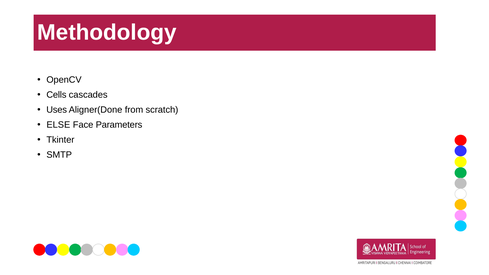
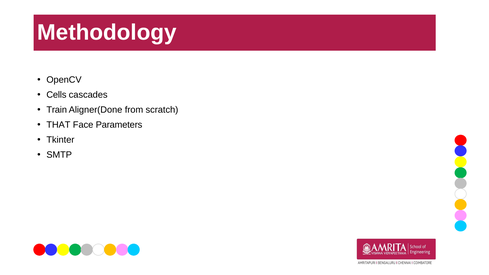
Uses: Uses -> Train (57, 110)
ELSE: ELSE -> THAT (58, 125)
